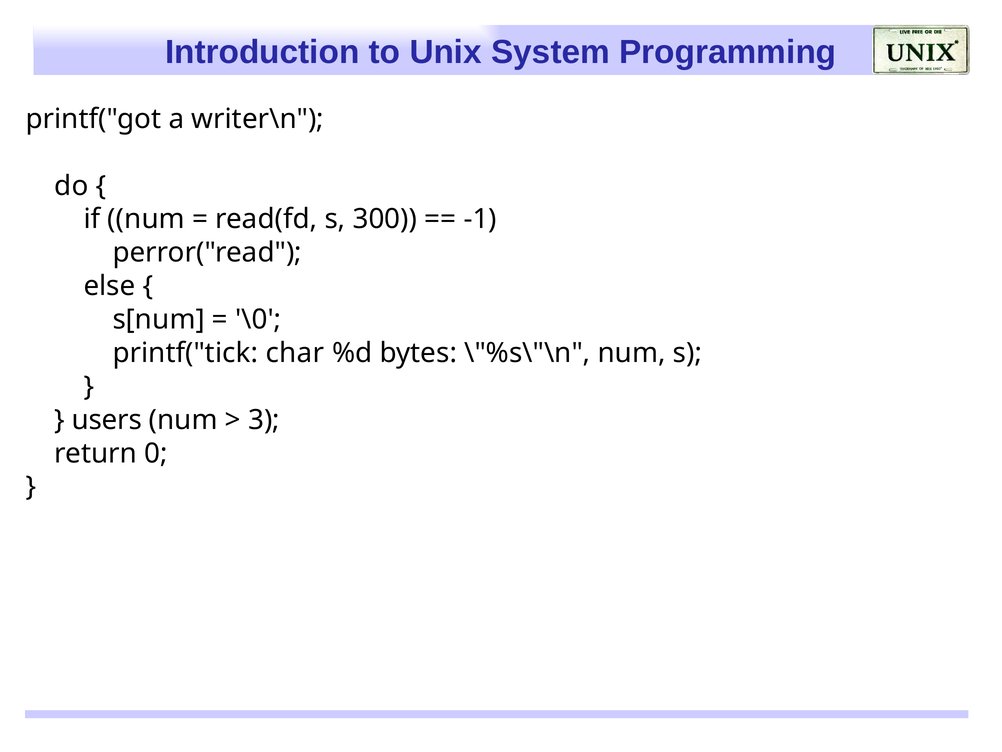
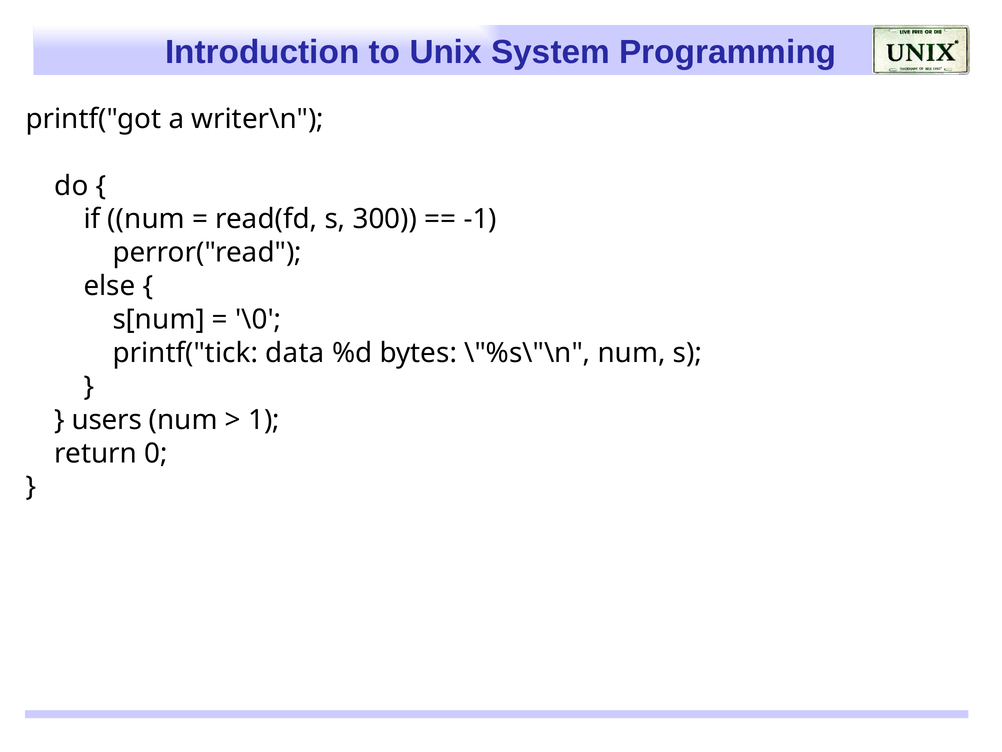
char: char -> data (295, 353)
3: 3 -> 1 (264, 420)
